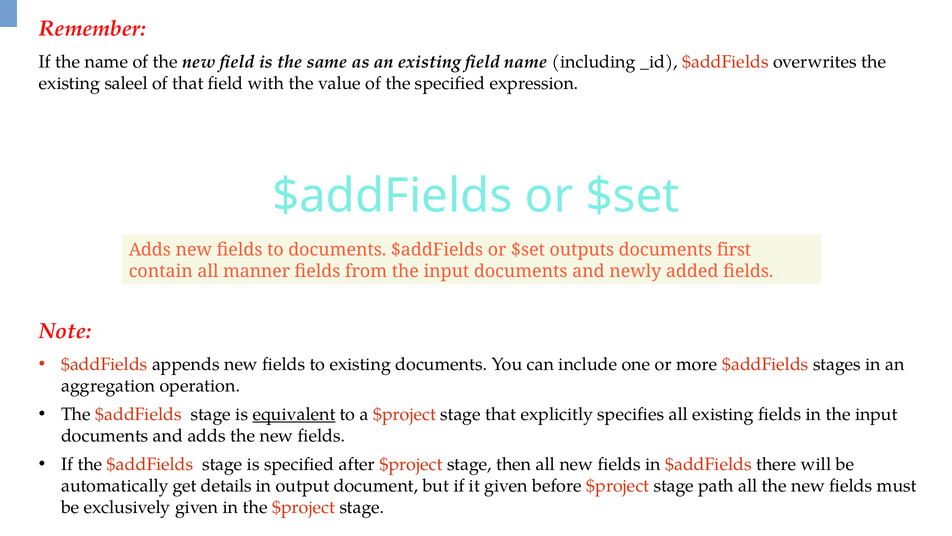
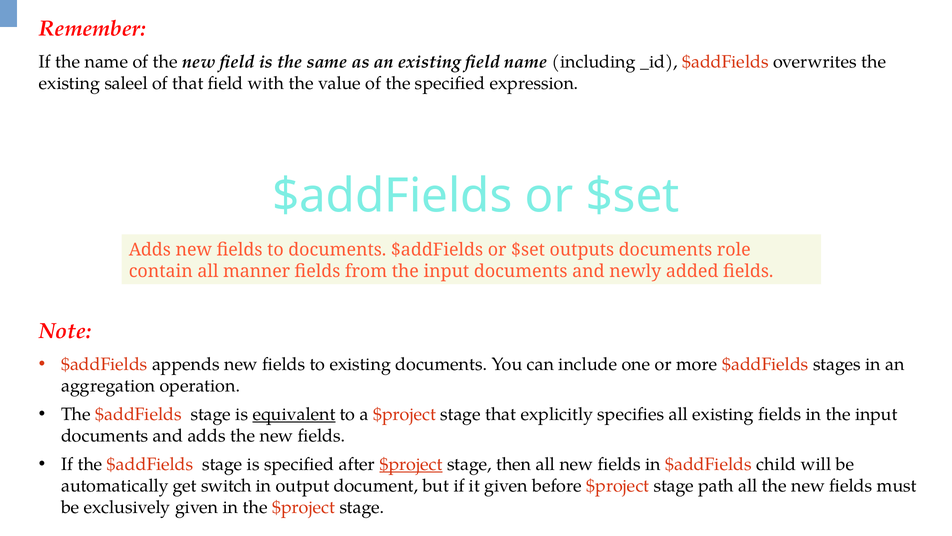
first: first -> role (734, 250)
$project underline: none -> present (411, 464)
there: there -> child (776, 464)
details: details -> switch (226, 485)
